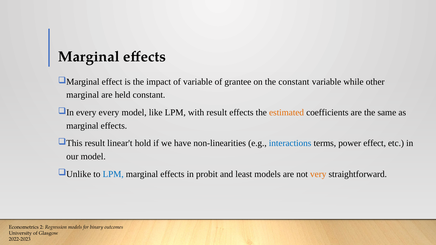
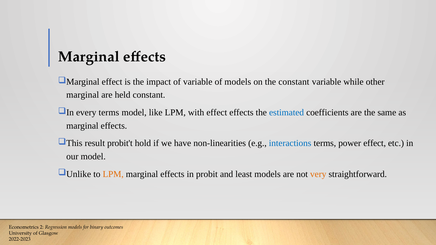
of grantee: grantee -> models (238, 82)
every every: every -> terms (109, 113)
with result: result -> effect (217, 113)
estimated colour: orange -> blue (287, 113)
linear't: linear't -> probit't (120, 143)
LPM colour: blue -> orange (113, 174)
